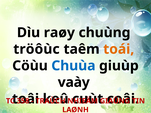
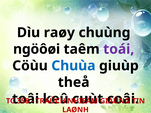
tröôùc: tröôùc -> ngöôøi (37, 49)
toái colour: orange -> purple (119, 49)
vaày: vaày -> theå (74, 82)
